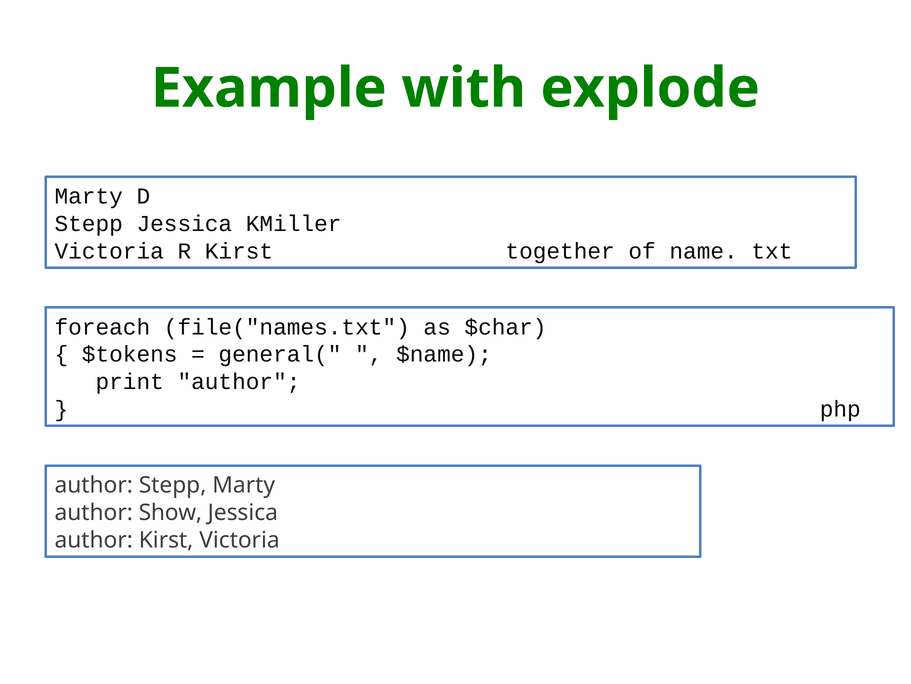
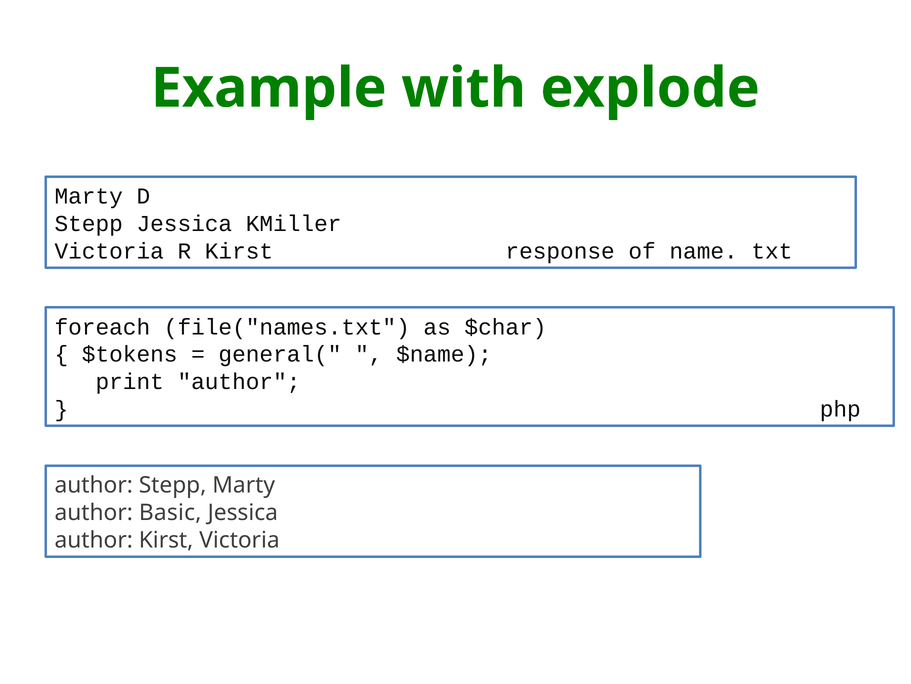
together: together -> response (560, 251)
Show: Show -> Basic (170, 512)
